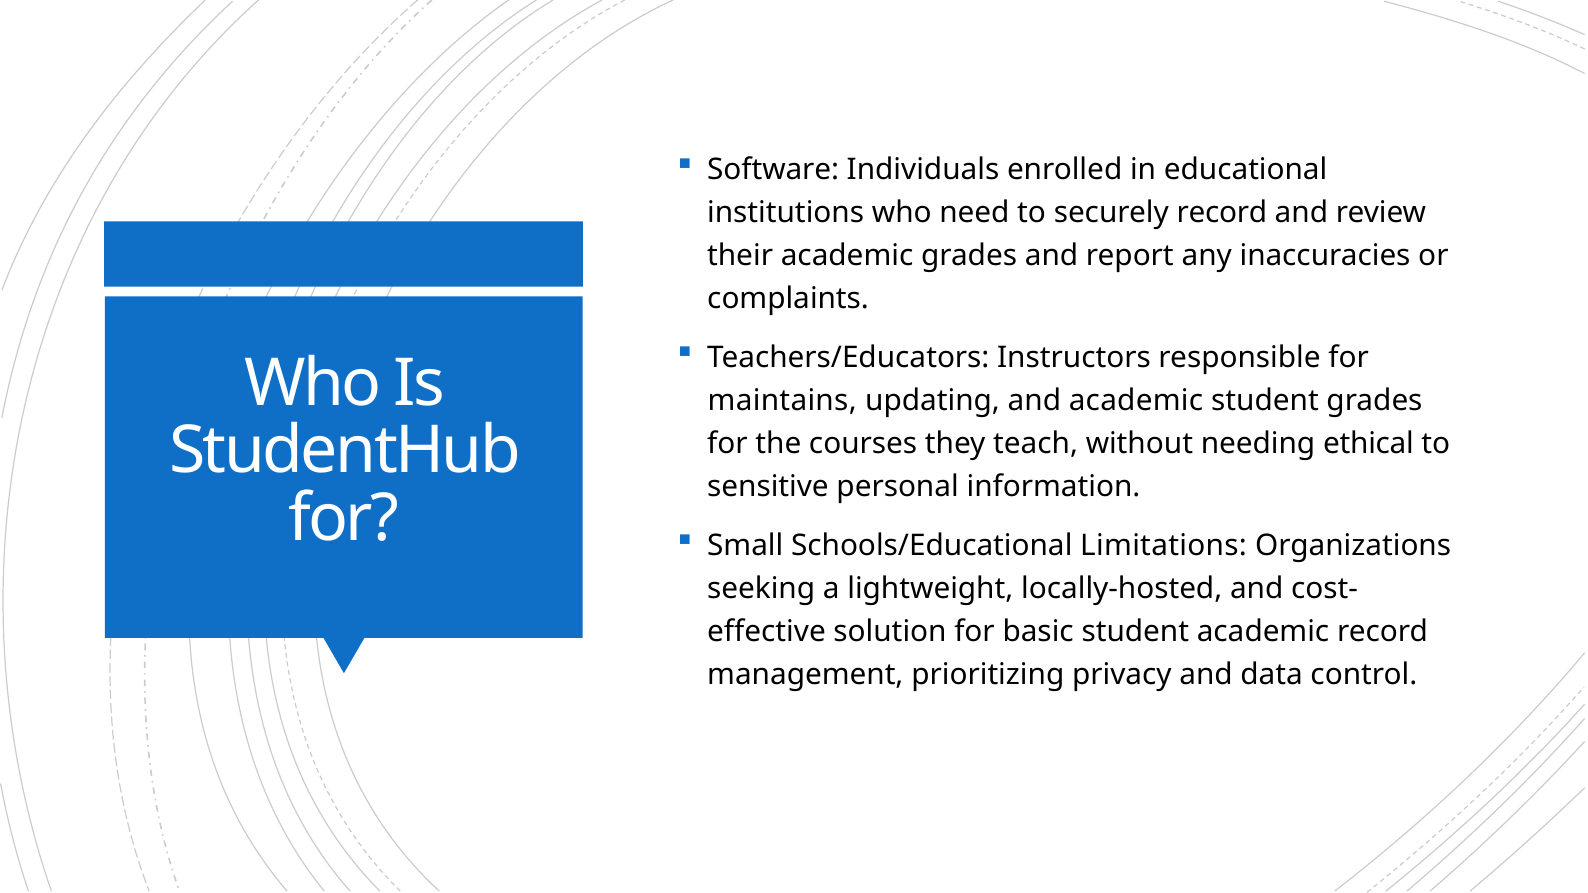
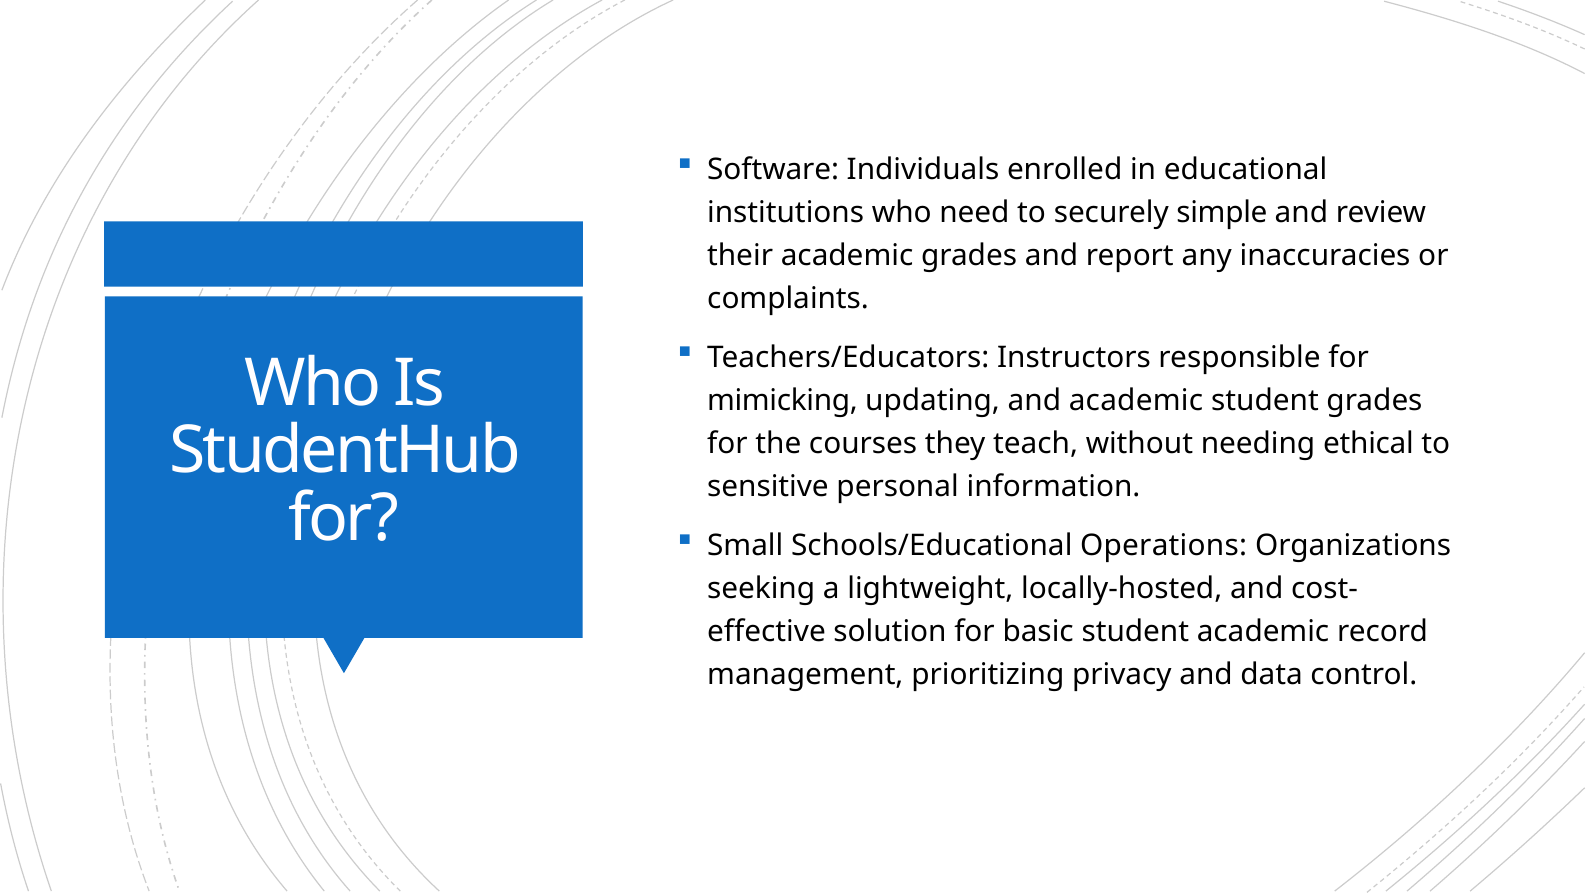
securely record: record -> simple (1222, 213)
maintains: maintains -> mimicking (782, 401)
Limitations: Limitations -> Operations (1164, 546)
